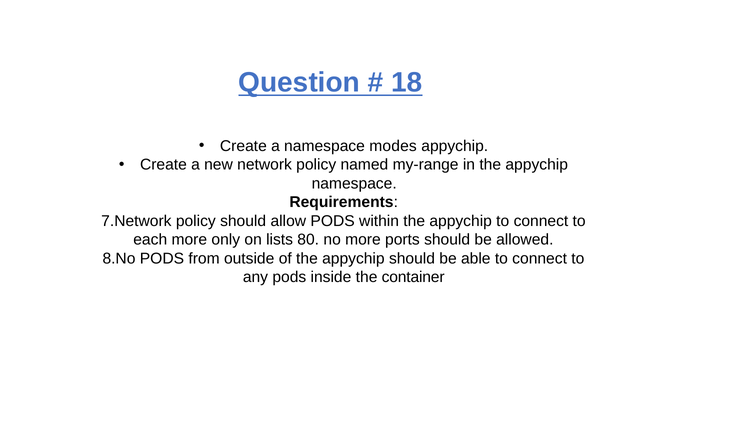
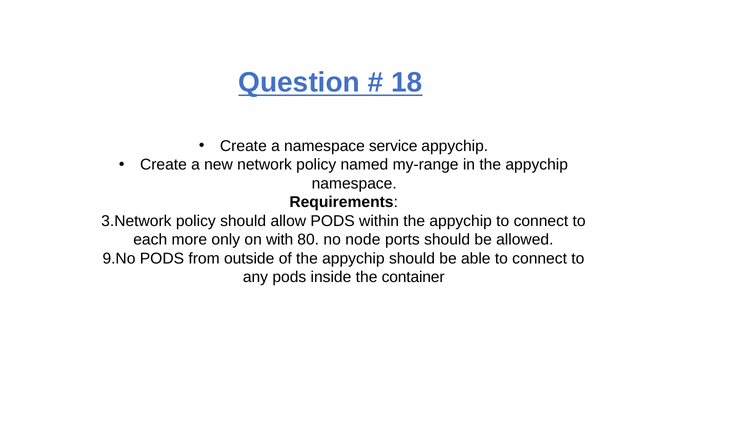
modes: modes -> service (393, 146)
7.Network: 7.Network -> 3.Network (136, 221)
lists: lists -> with (280, 240)
no more: more -> node (363, 240)
8.No: 8.No -> 9.No (119, 259)
